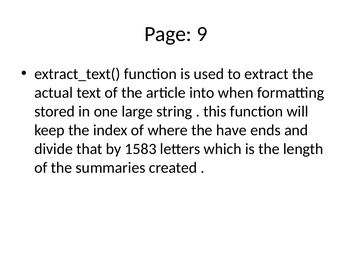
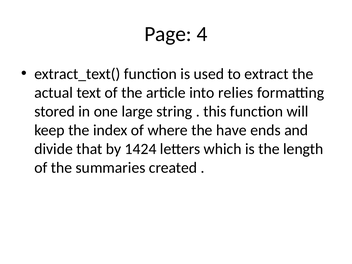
9: 9 -> 4 (202, 34)
when: when -> relies (236, 93)
1583: 1583 -> 1424 (141, 149)
